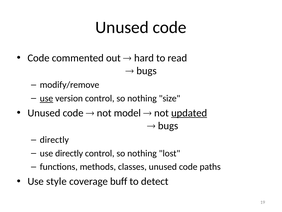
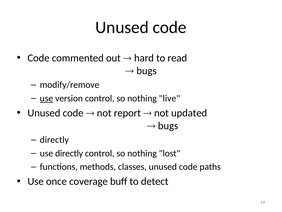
size: size -> live (170, 98)
model: model -> report (127, 113)
updated underline: present -> none (189, 113)
style: style -> once (56, 181)
